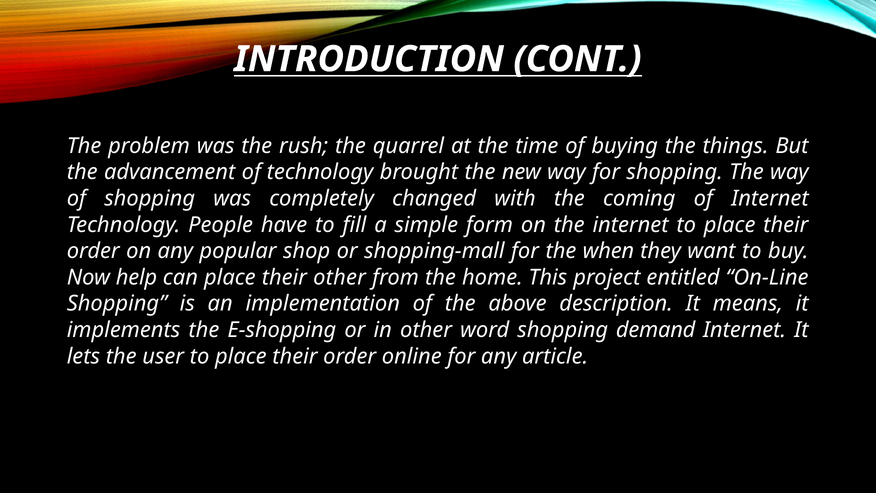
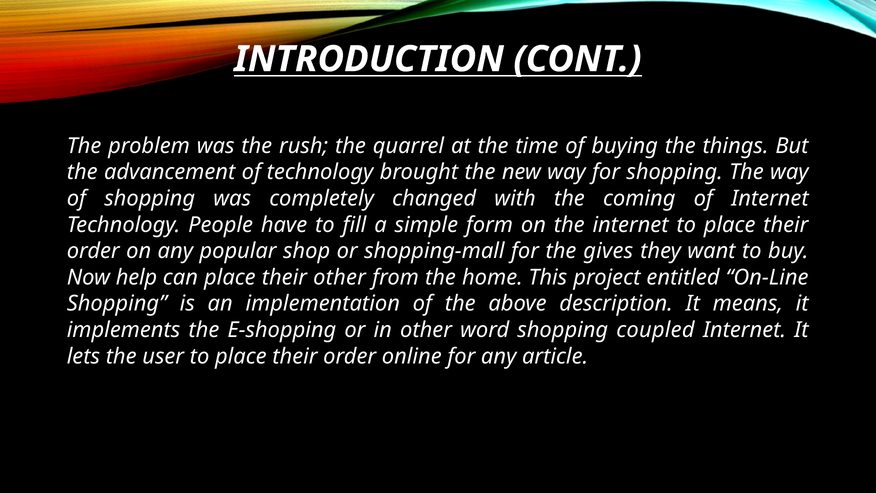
when: when -> gives (608, 251)
demand: demand -> coupled (655, 330)
